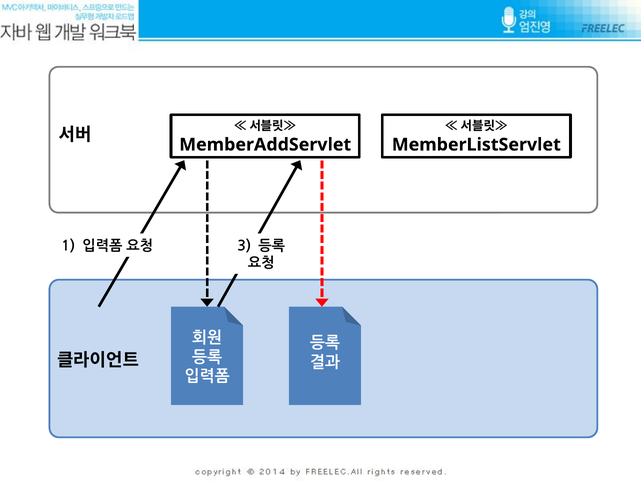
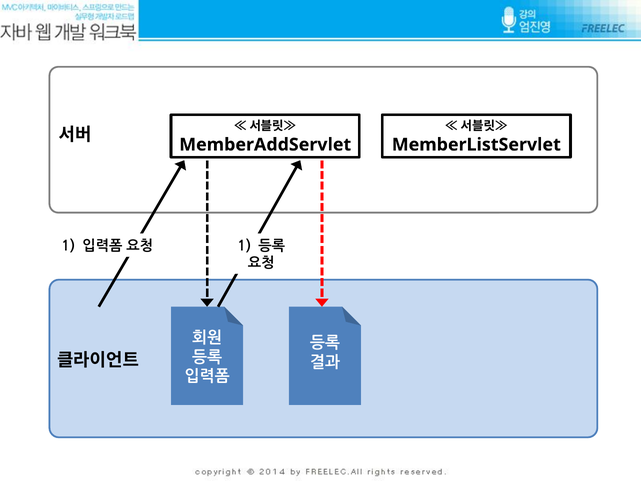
3: 3 -> 1 (244, 246)
